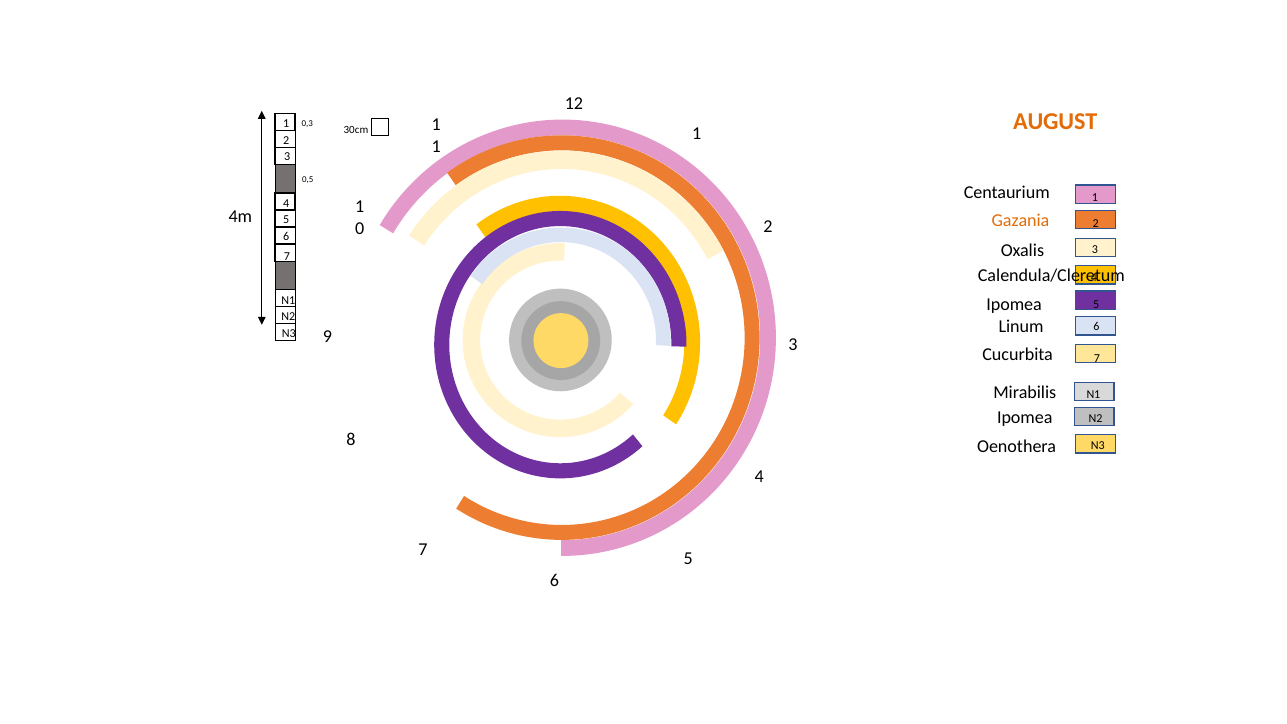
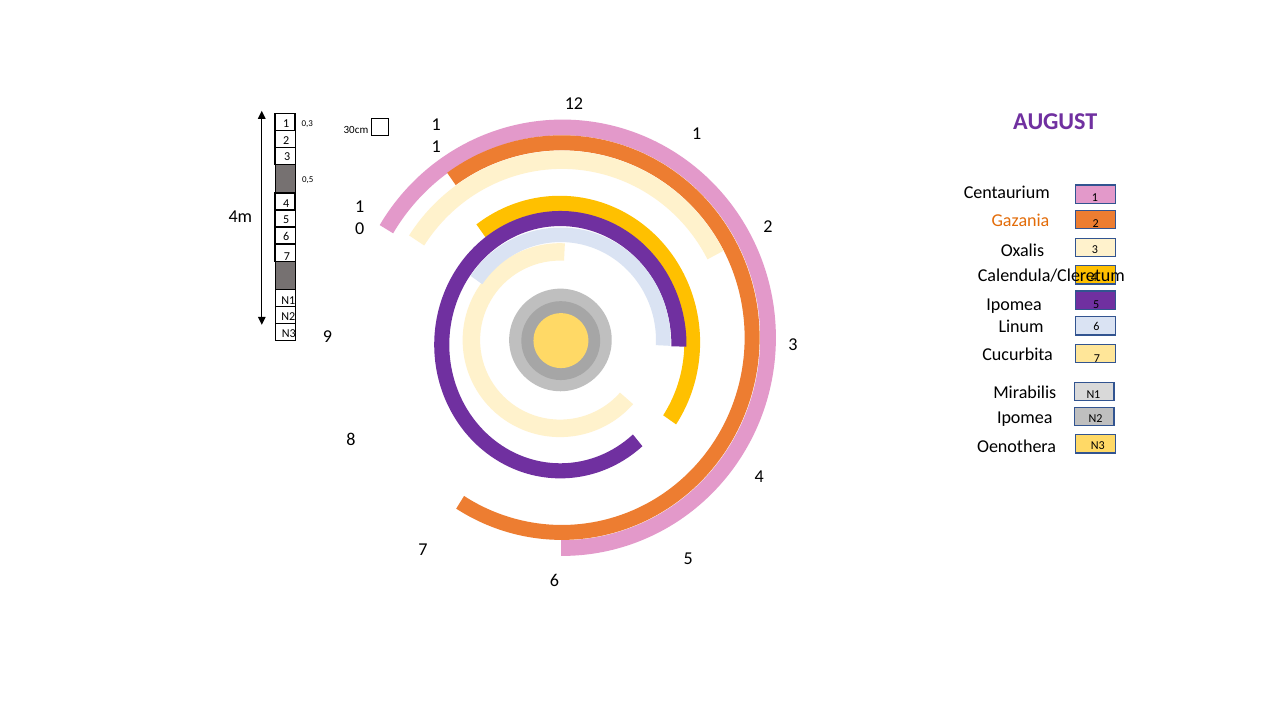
AUGUST colour: orange -> purple (1055, 122)
